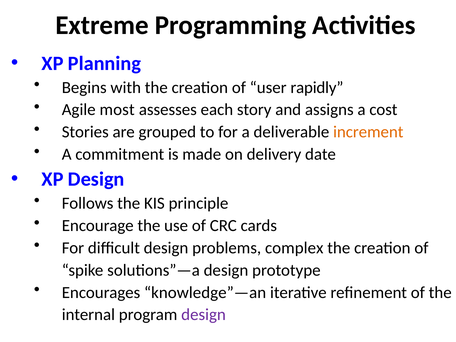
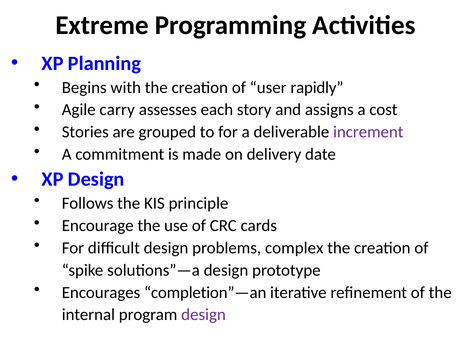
most: most -> carry (117, 110)
increment colour: orange -> purple (368, 132)
knowledge”—an: knowledge”—an -> completion”—an (205, 292)
